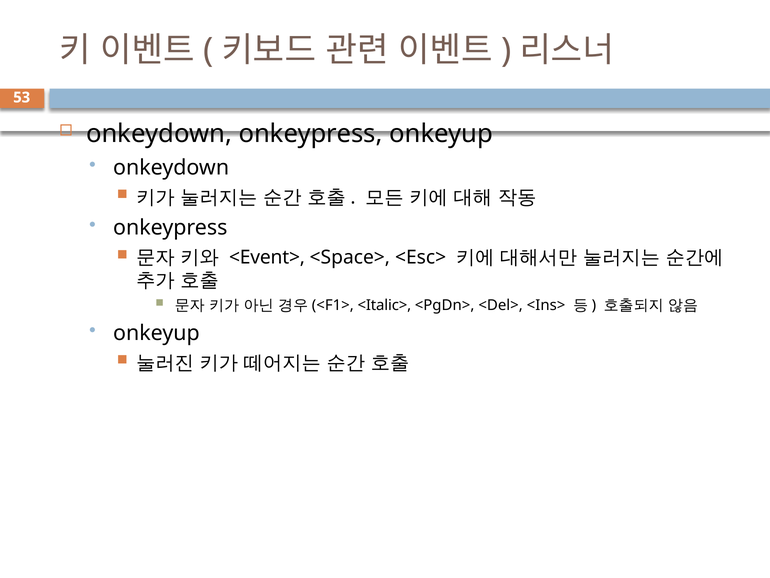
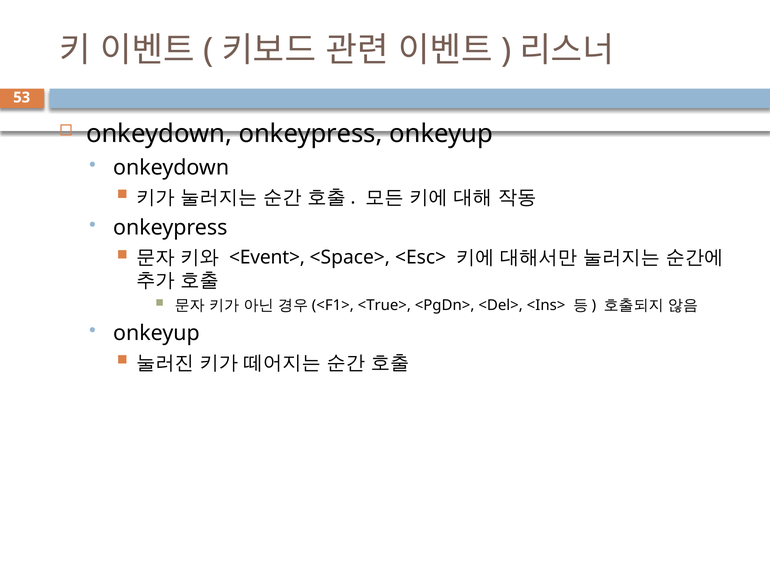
<Italic>: <Italic> -> <True> (384, 305)
